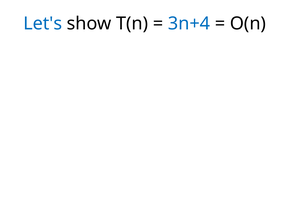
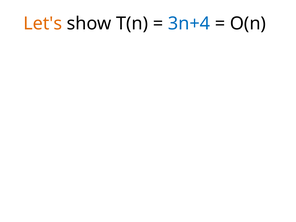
Let's colour: blue -> orange (43, 24)
